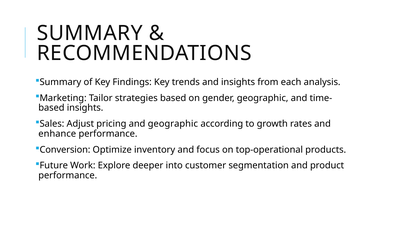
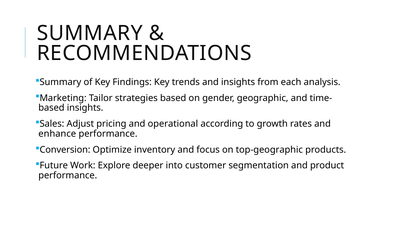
and geographic: geographic -> operational (173, 124)
top-operational: top-operational -> top-geographic (269, 149)
